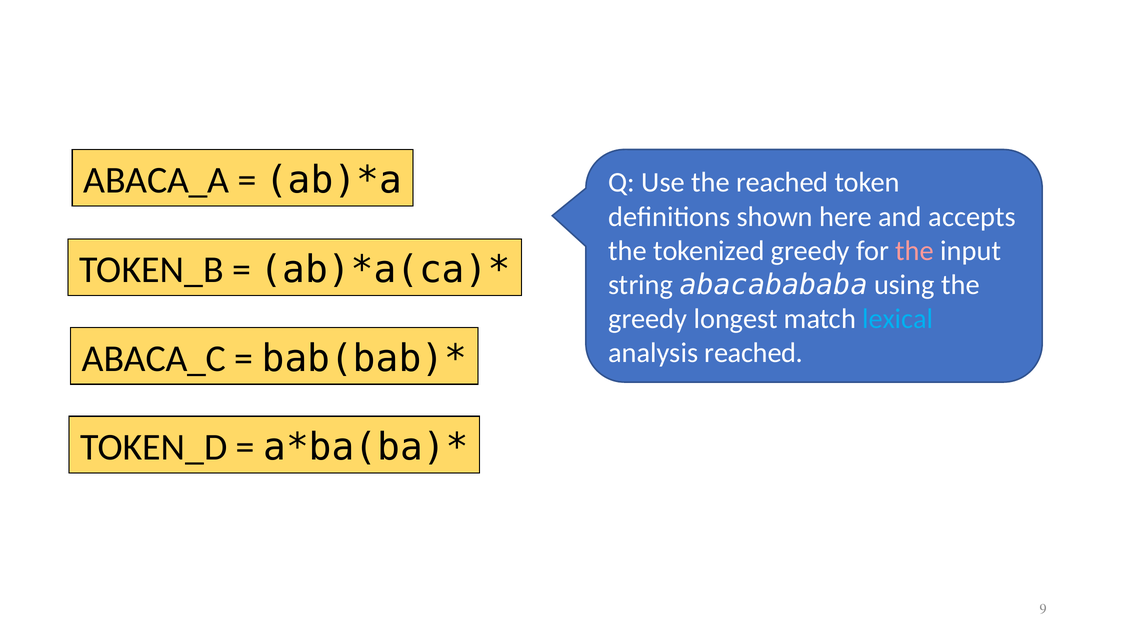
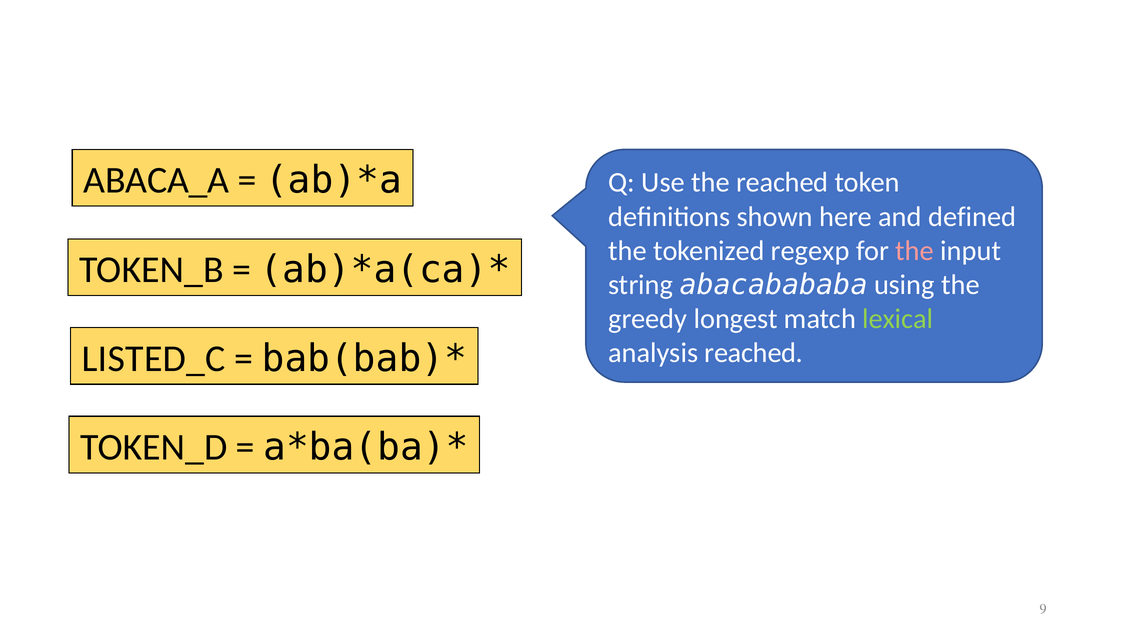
accepts: accepts -> defined (972, 217)
tokenized greedy: greedy -> regexp (810, 251)
lexical colour: light blue -> light green (898, 319)
ABACA_C: ABACA_C -> LISTED_C (154, 359)
